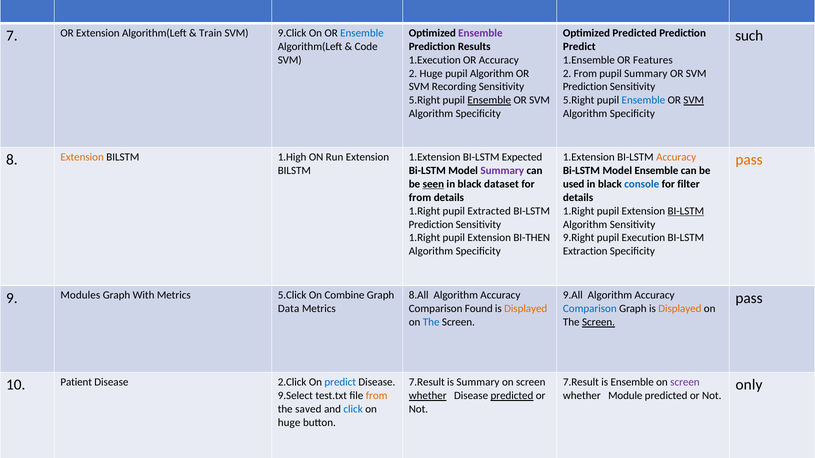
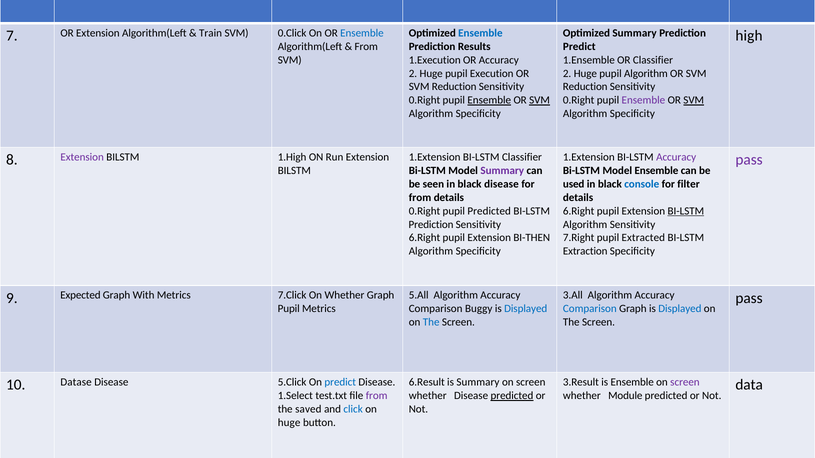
Ensemble colour: purple -> blue (480, 33)
Optimized Predicted: Predicted -> Summary (635, 33)
9.Click: 9.Click -> 0.Click (292, 33)
such: such -> high (749, 36)
Code: Code -> From (366, 47)
OR Features: Features -> Classifier (653, 60)
pupil Algorithm: Algorithm -> Execution (492, 73)
From: From -> Huge (585, 73)
pupil Summary: Summary -> Algorithm (646, 73)
Recording: Recording -> Reduction (454, 87)
Prediction: Prediction -> Reduction (585, 87)
5.Right: 5.Right -> 0.Right (425, 100)
SVM underline: none -> present (540, 100)
5.Right: 5.Right -> 0.Right (579, 100)
Ensemble colour: blue -> purple (643, 100)
BI-LSTM Expected: Expected -> Classifier (522, 157)
Accuracy colour: orange -> purple (676, 157)
Extension colour: orange -> purple (82, 157)
pass colour: orange -> purple (749, 160)
seen underline: present -> none (433, 184)
black dataset: dataset -> disease (501, 184)
1.Right: 1.Right -> 0.Right (425, 211)
pupil Extracted: Extracted -> Predicted (489, 211)
1.Right: 1.Right -> 6.Right (579, 211)
1.Right: 1.Right -> 6.Right (425, 238)
9.Right: 9.Right -> 7.Right (579, 238)
Execution: Execution -> Extracted (643, 238)
8.All: 8.All -> 5.All (419, 296)
9.All: 9.All -> 3.All (573, 296)
9 Modules: Modules -> Expected (80, 296)
5.Click: 5.Click -> 7.Click (292, 296)
On Combine: Combine -> Whether (344, 296)
Data: Data -> Pupil (289, 309)
Found: Found -> Buggy (479, 309)
Displayed colour: orange -> blue (526, 309)
Displayed colour: orange -> blue (680, 309)
Screen underline: present -> none (599, 323)
7.Result: 7.Result -> 6.Result (427, 383)
7.Result: 7.Result -> 3.Result (581, 383)
Patient: Patient -> Datase (76, 383)
2.Click: 2.Click -> 5.Click (292, 383)
only: only -> data (749, 385)
9.Select: 9.Select -> 1.Select (295, 396)
from colour: orange -> purple (377, 396)
whether underline: present -> none (428, 396)
